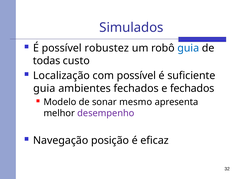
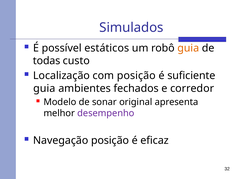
robustez: robustez -> estáticos (107, 48)
guia colour: blue -> orange (188, 48)
com possível: possível -> posição (136, 75)
e fechados: fechados -> corredor (192, 88)
mesmo: mesmo -> original (136, 102)
